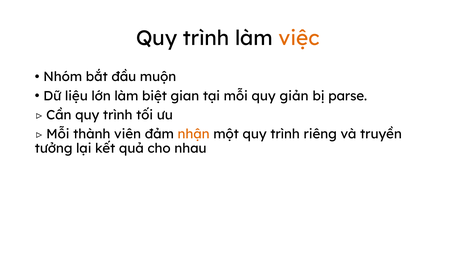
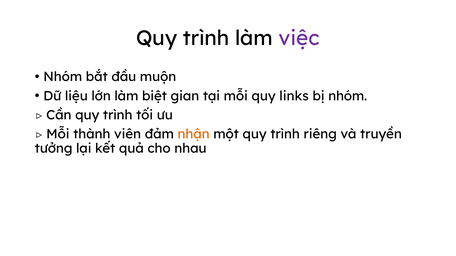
việc colour: orange -> purple (299, 38)
giản: giản -> links (294, 96)
bị parse: parse -> nhóm (348, 96)
